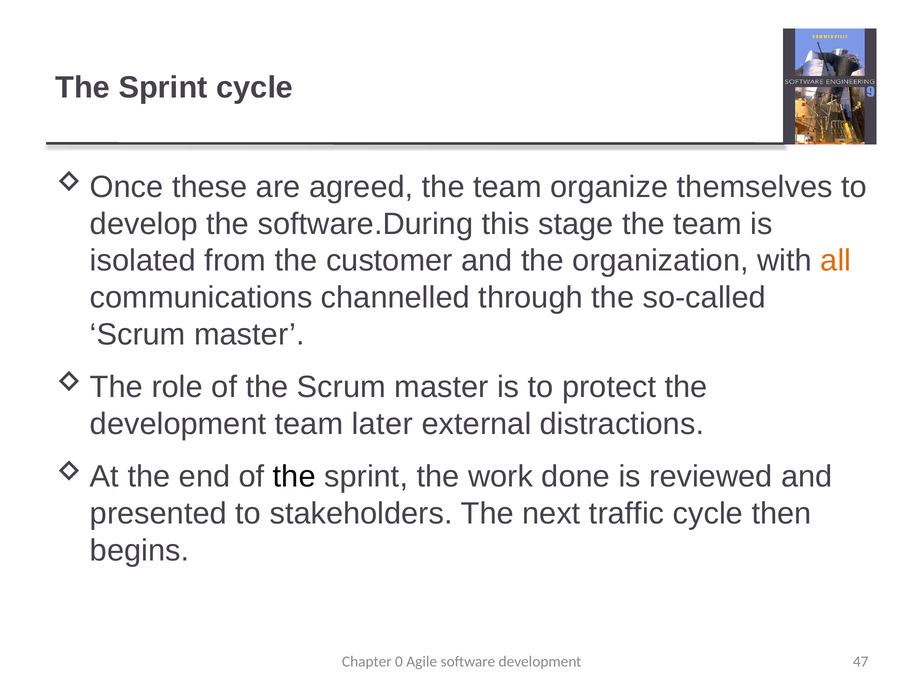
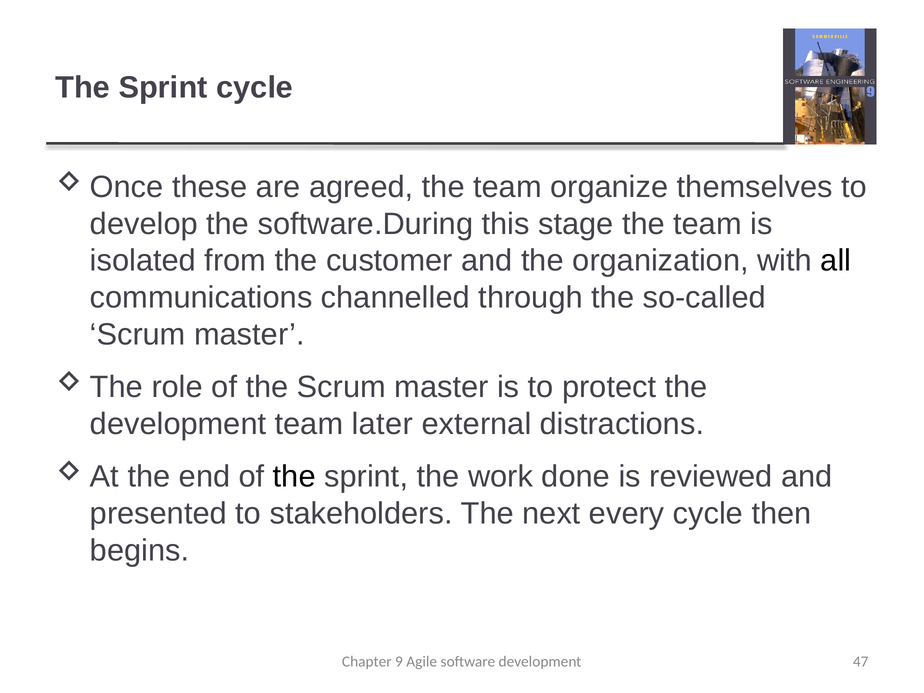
all colour: orange -> black (836, 261)
traffic: traffic -> every (627, 513)
0: 0 -> 9 (399, 662)
